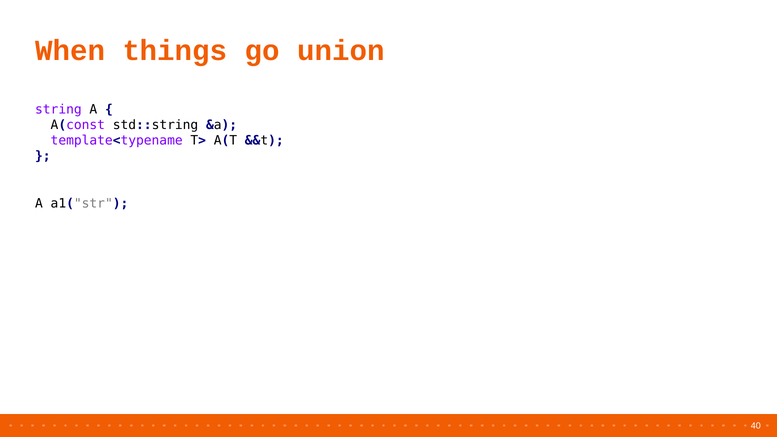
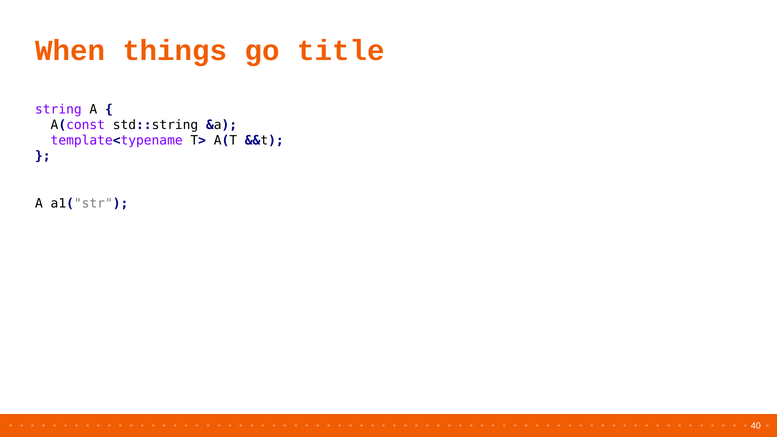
union: union -> title (341, 51)
